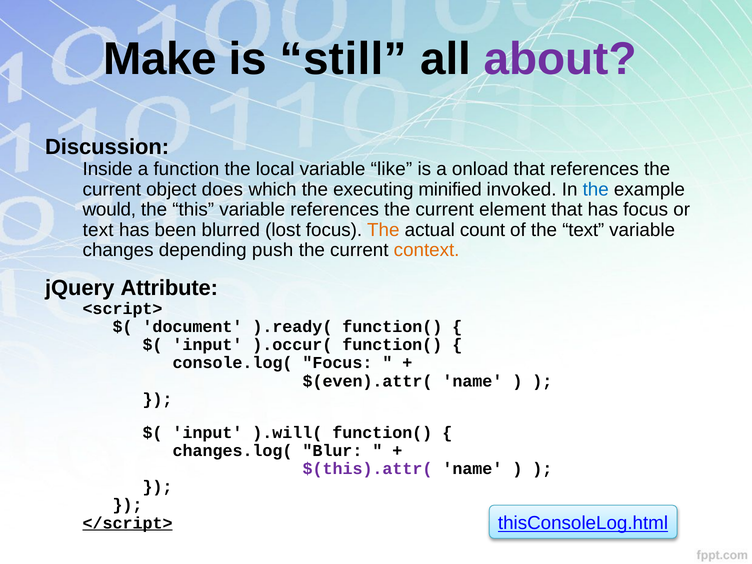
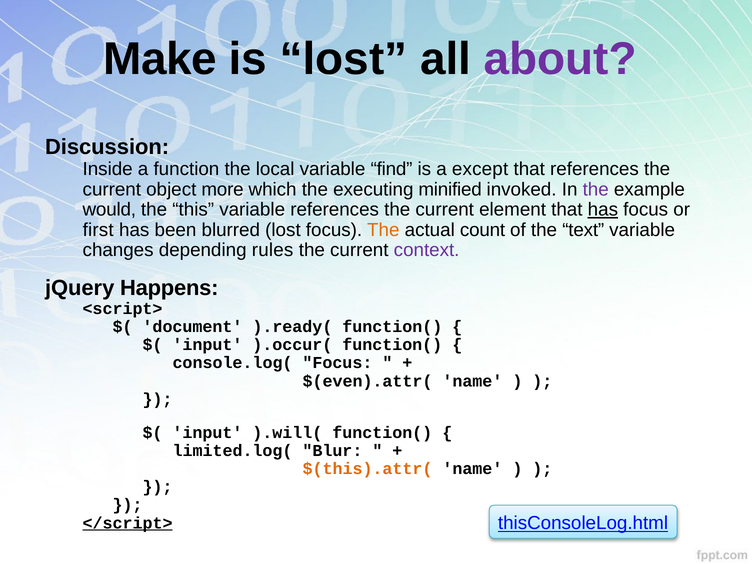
is still: still -> lost (344, 59)
like: like -> find (392, 169)
onload: onload -> except (480, 169)
does: does -> more (223, 189)
the colour: blue -> purple (596, 189)
has underline: none -> present (603, 210)
text: text -> first (98, 230)
push: push -> rules (273, 250)
context colour: orange -> purple (427, 250)
Attribute: Attribute -> Happens (169, 288)
changes.log(: changes.log( -> limited.log( (233, 451)
$(this).attr( colour: purple -> orange (368, 469)
